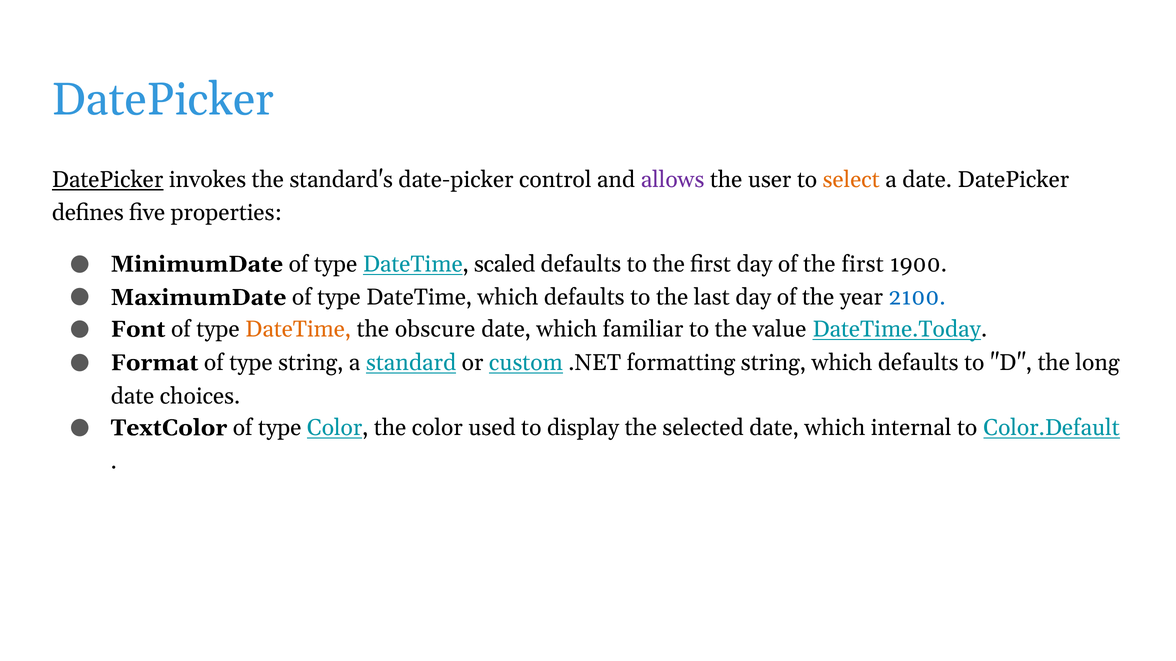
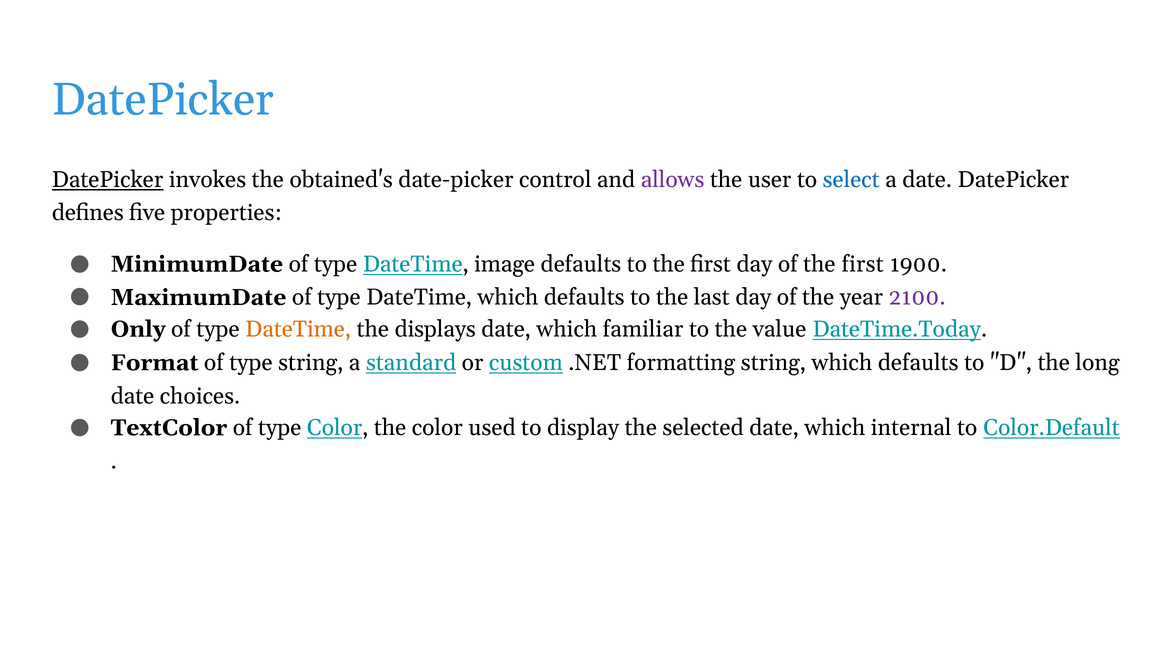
standard's: standard's -> obtained's (341, 180)
select colour: orange -> blue (851, 180)
scaled: scaled -> image (505, 264)
2100 colour: blue -> purple (917, 298)
Font: Font -> Only (138, 329)
obscure: obscure -> displays (435, 329)
